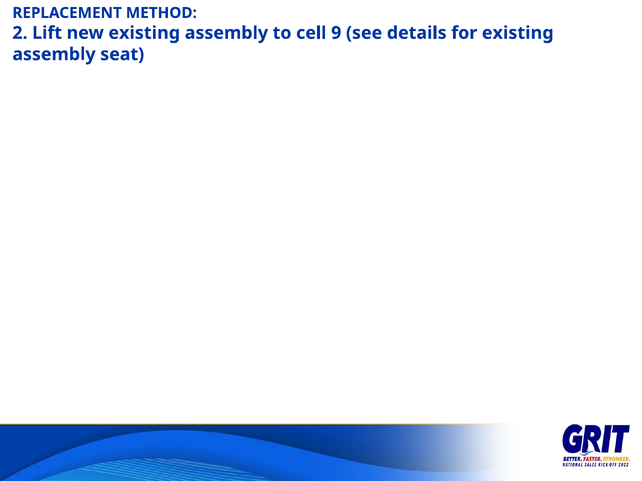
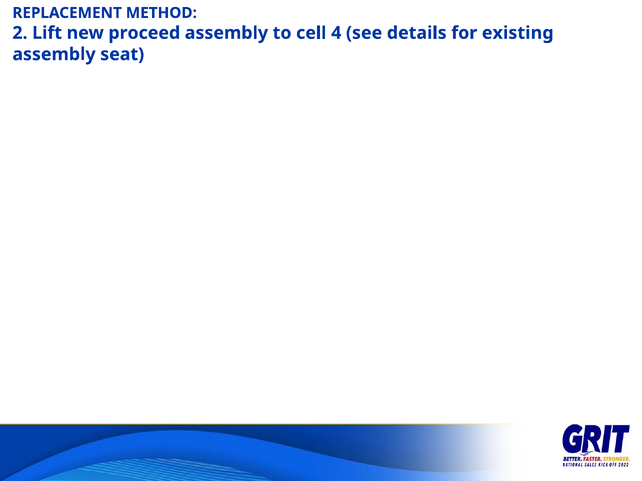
new existing: existing -> proceed (144, 33)
cell 9: 9 -> 4 (336, 33)
